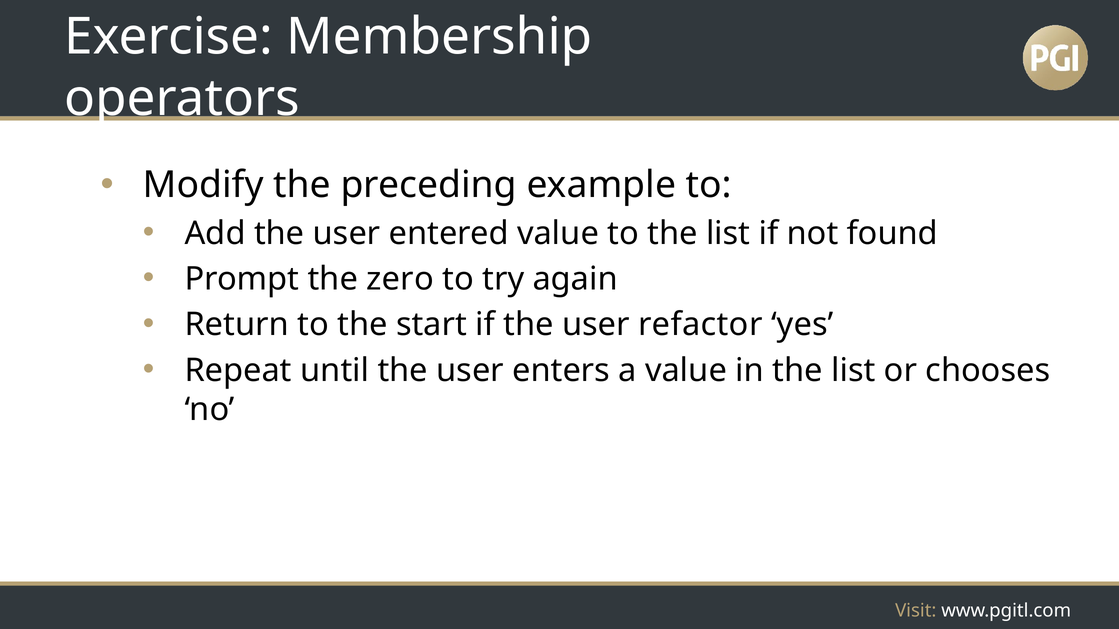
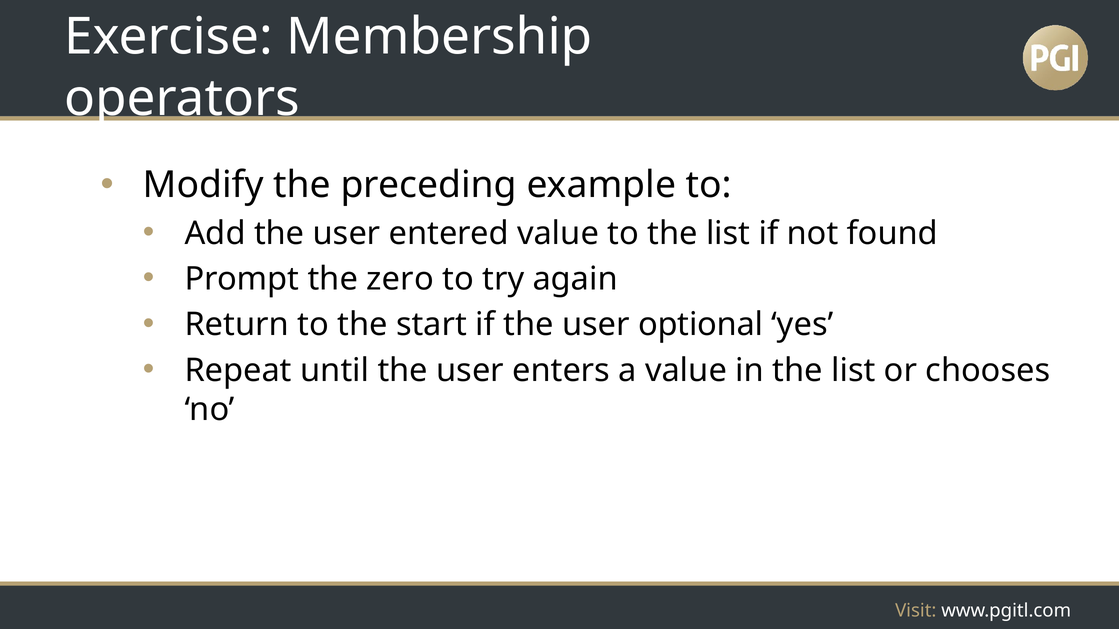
refactor: refactor -> optional (701, 325)
